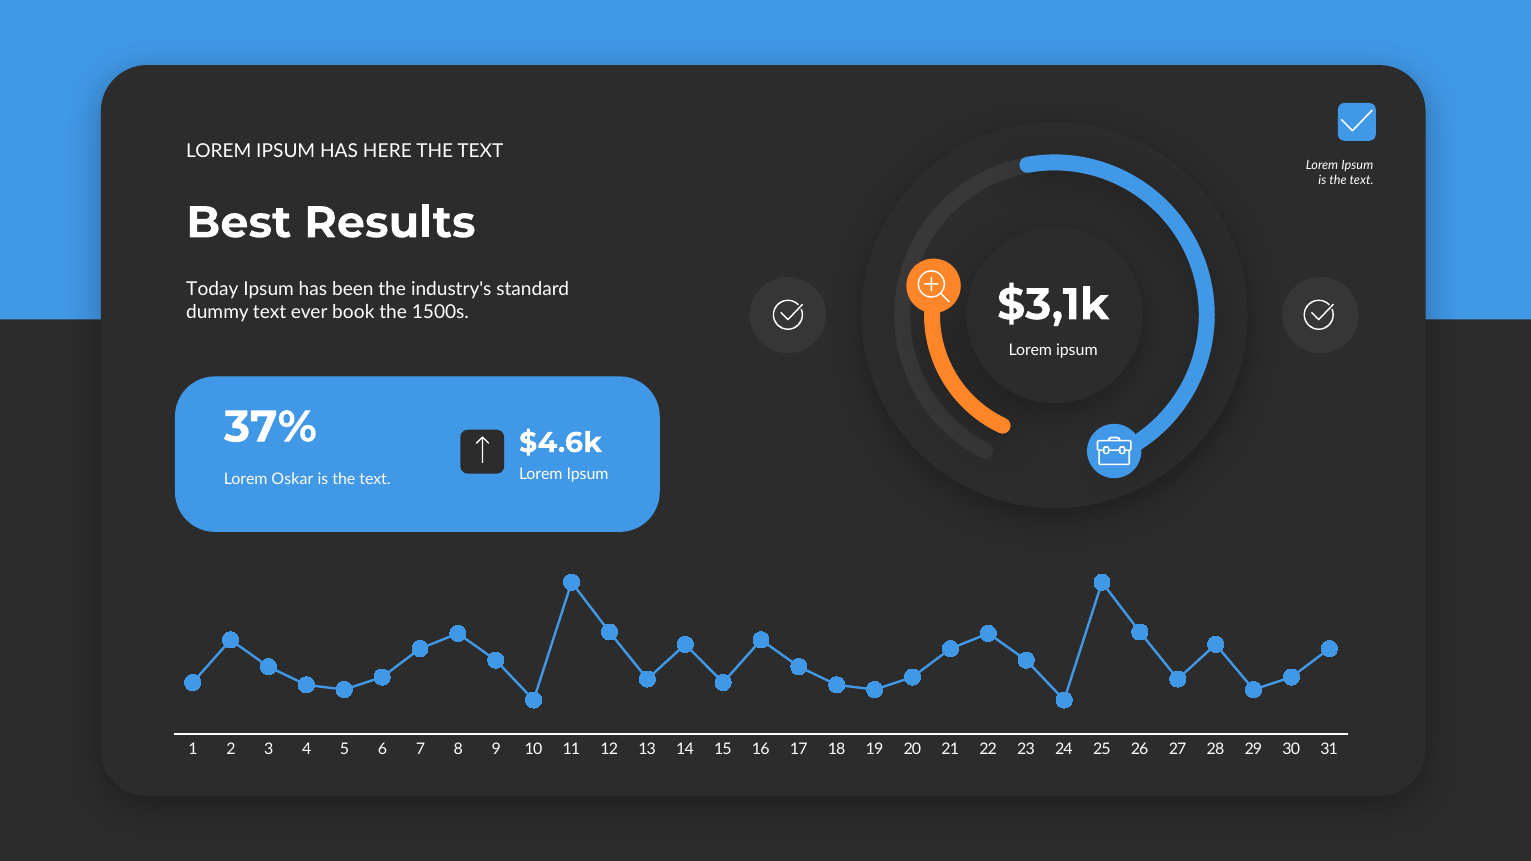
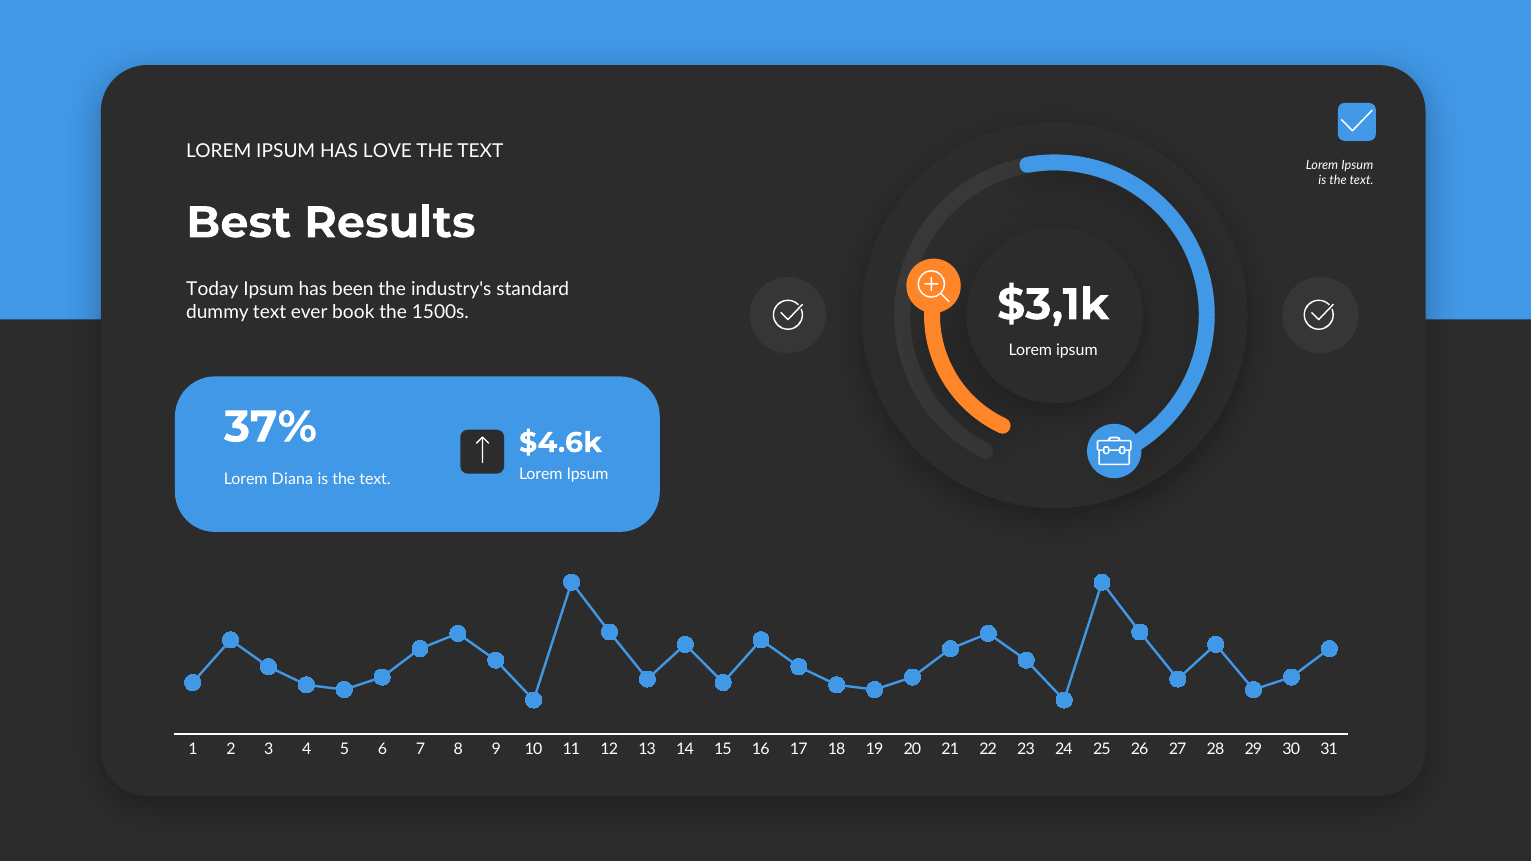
HERE: HERE -> LOVE (387, 151)
Oskar: Oskar -> Diana (292, 479)
